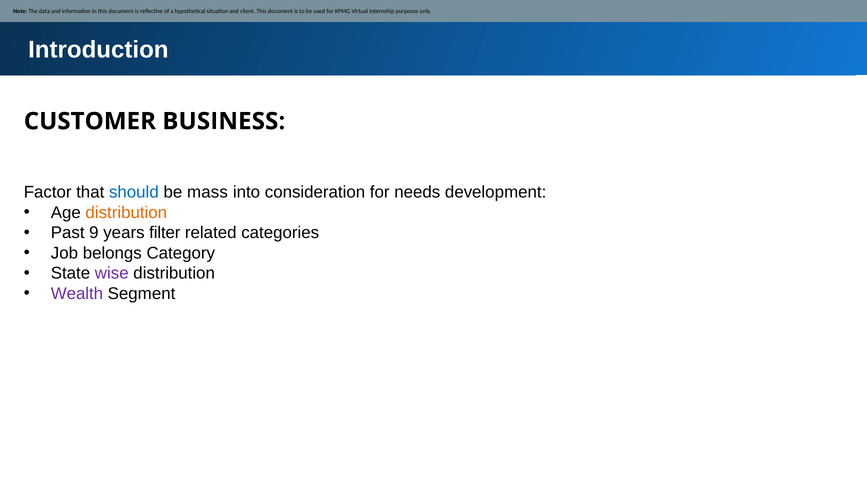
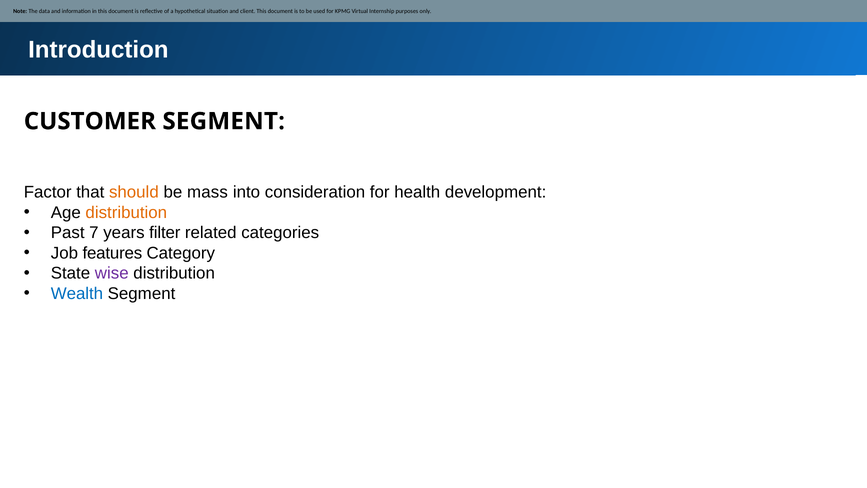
CUSTOMER BUSINESS: BUSINESS -> SEGMENT (224, 121)
should colour: blue -> orange (134, 192)
needs: needs -> health (417, 192)
9: 9 -> 7 (94, 233)
belongs: belongs -> features (112, 253)
Wealth colour: purple -> blue (77, 293)
